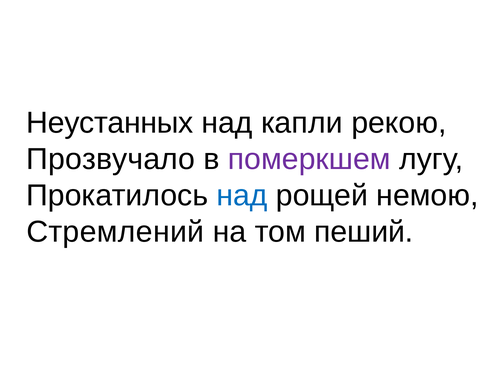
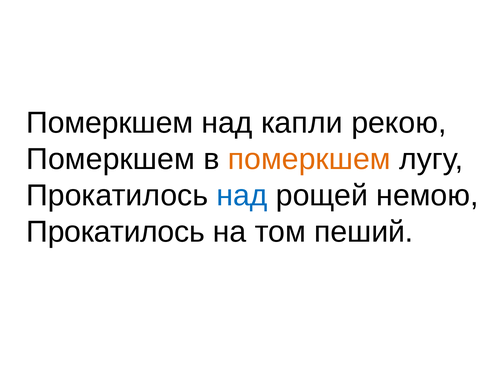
Неустанных: Неустанных -> Померкшем (110, 123)
Прозвучало: Прозвучало -> Померкшем (111, 159)
померкшем colour: purple -> orange (309, 159)
Стремлений: Стремлений -> Прокатилось (116, 231)
